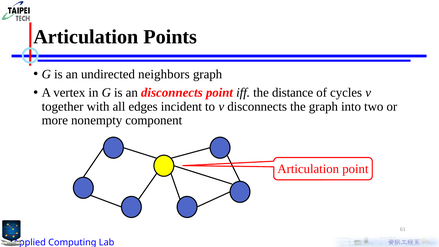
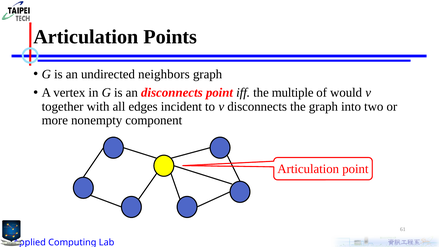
distance: distance -> multiple (293, 93)
cycles: cycles -> would (346, 93)
